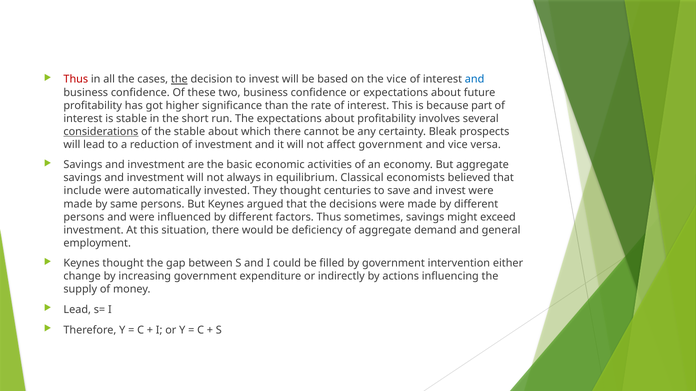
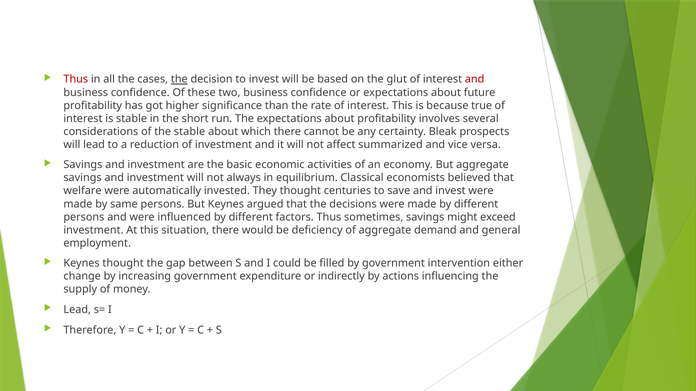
the vice: vice -> glut (397, 80)
and colour: blue -> red (475, 80)
part: part -> true (482, 106)
considerations underline: present -> none (101, 132)
affect government: government -> summarized (390, 145)
include: include -> welfare (83, 191)
